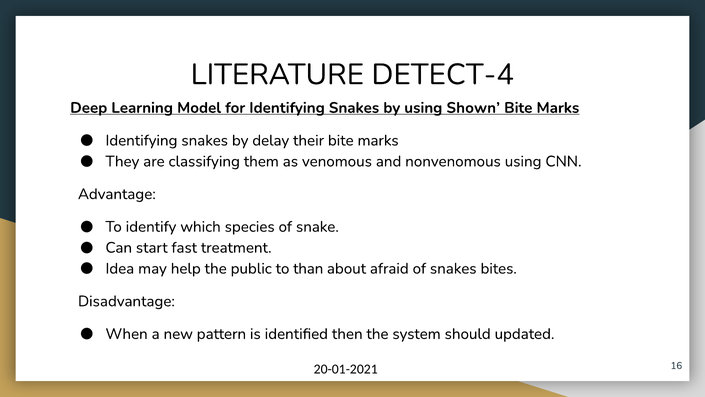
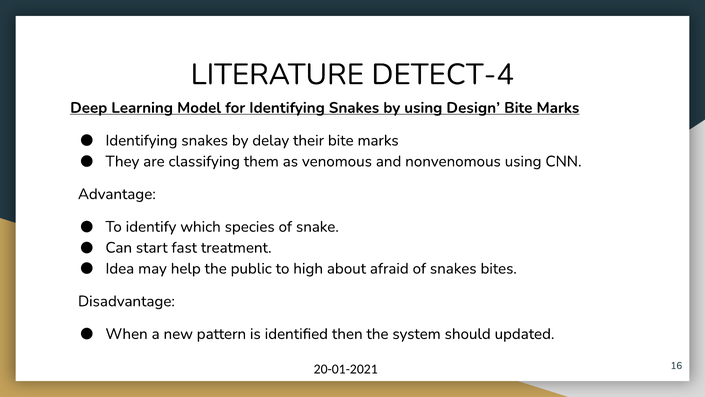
Shown: Shown -> Design (473, 108)
than: than -> high (308, 268)
